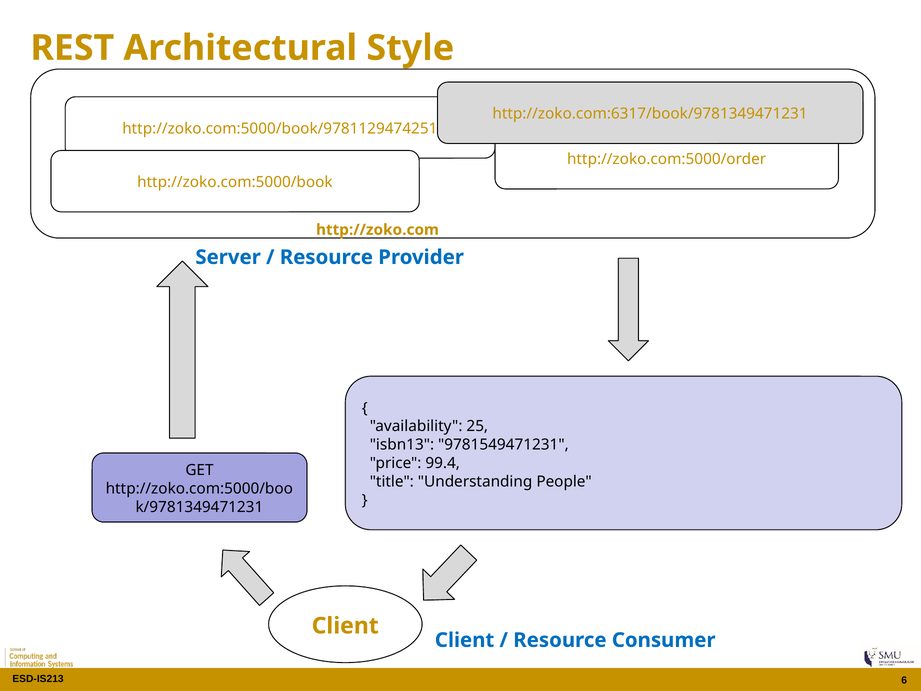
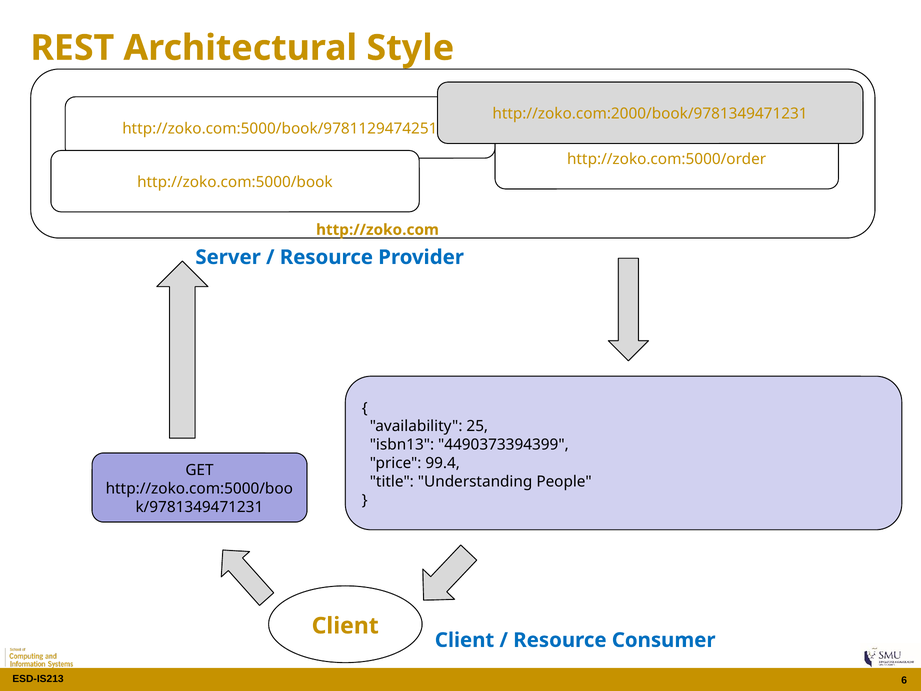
http://zoko.com:6317/book/9781349471231: http://zoko.com:6317/book/9781349471231 -> http://zoko.com:2000/book/9781349471231 (650, 114)
9781549471231: 9781549471231 -> 4490373394399 (503, 445)
